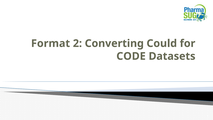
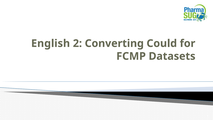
Format: Format -> English (51, 43)
CODE: CODE -> FCMP (131, 56)
